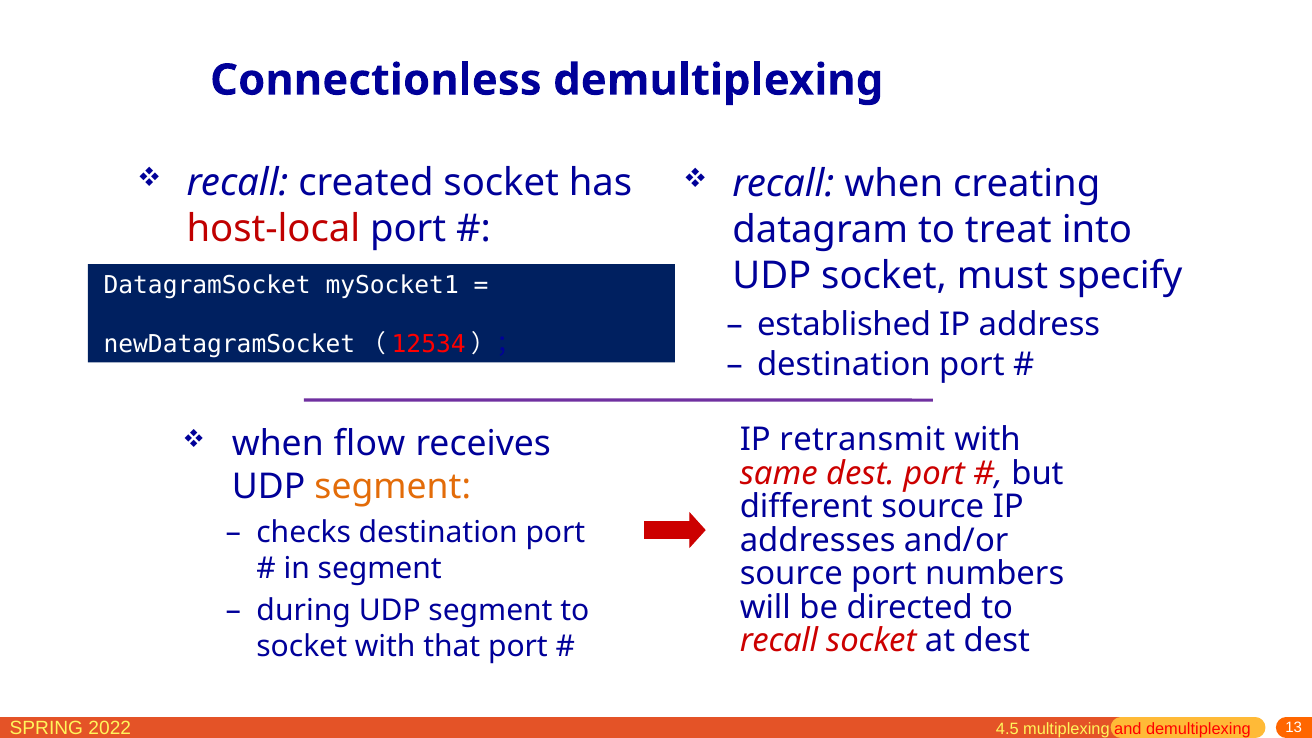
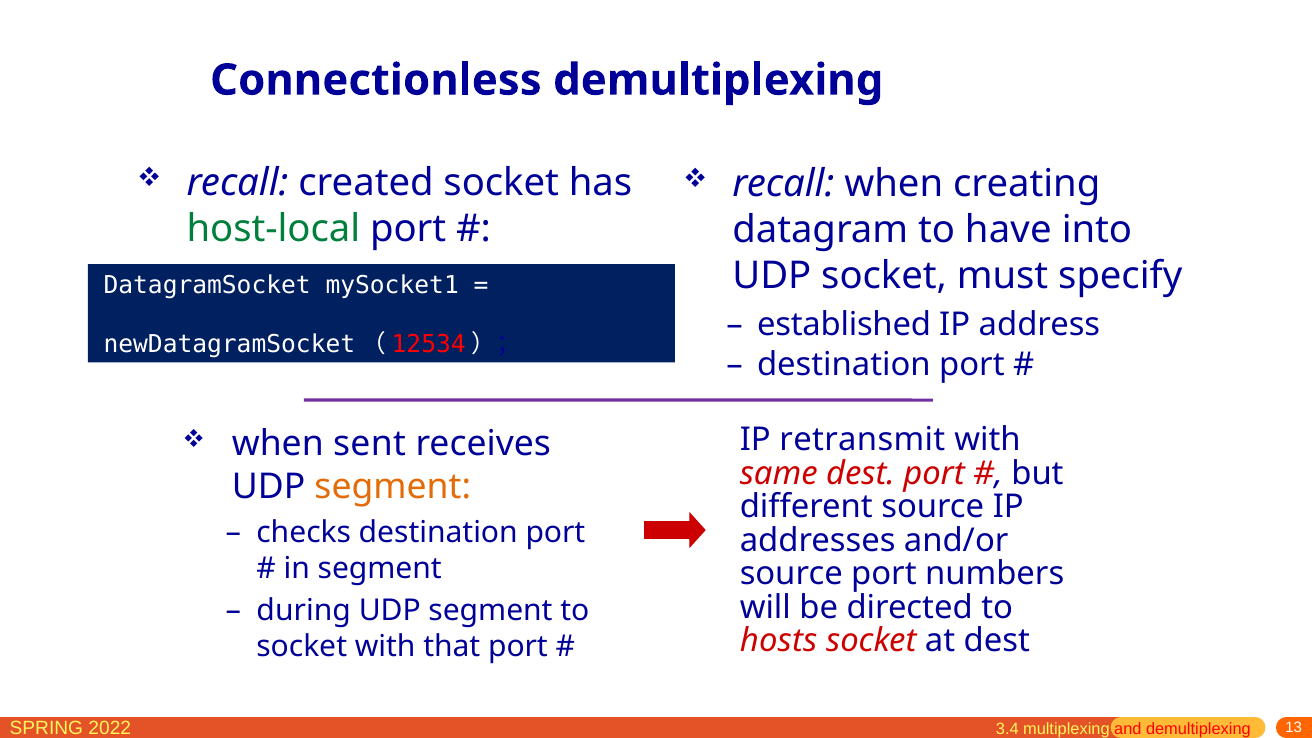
host-local colour: red -> green (273, 229)
treat: treat -> have (1008, 230)
flow: flow -> sent (369, 444)
recall: recall -> hosts (779, 641)
4.5: 4.5 -> 3.4 (1007, 729)
